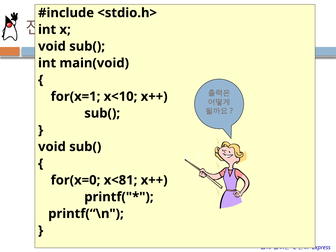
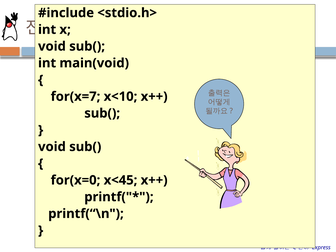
for(x=1: for(x=1 -> for(x=7 (76, 97)
x<81: x<81 -> x<45 (121, 180)
